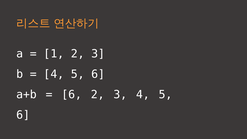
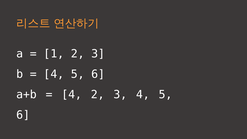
6: 6 -> 4 (72, 95)
